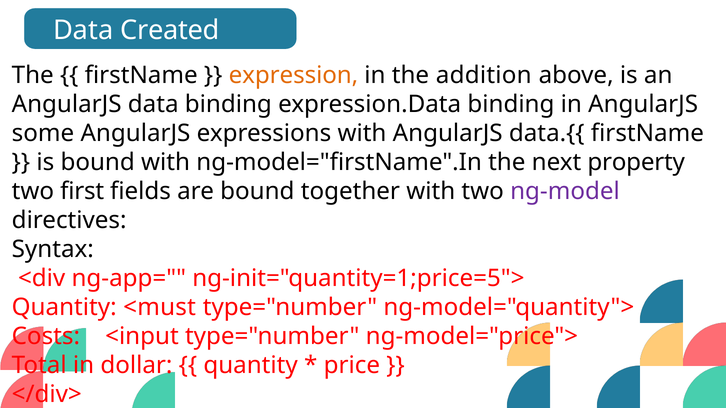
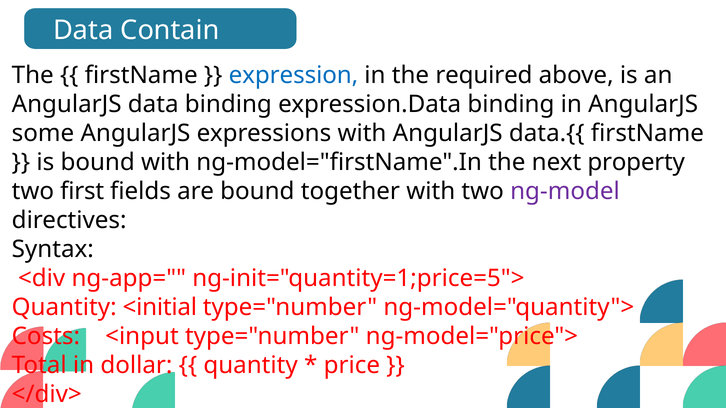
Created: Created -> Contain (170, 30)
expression colour: orange -> blue (293, 75)
addition: addition -> required (484, 75)
<must: <must -> <initial (160, 308)
